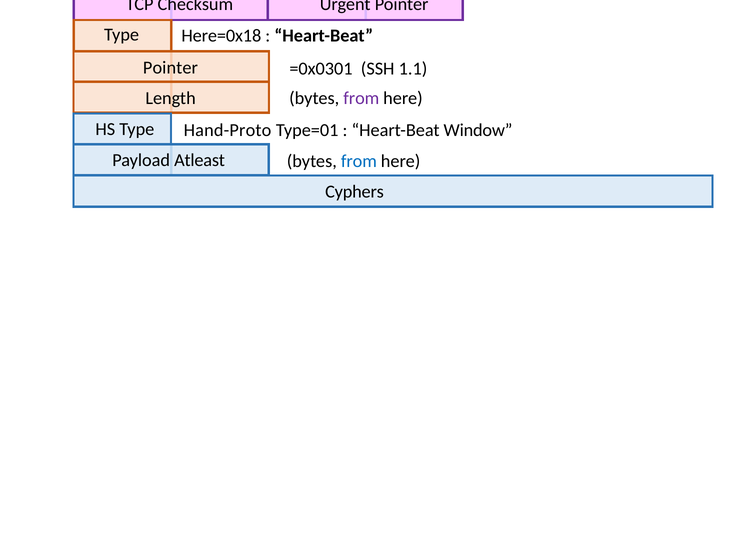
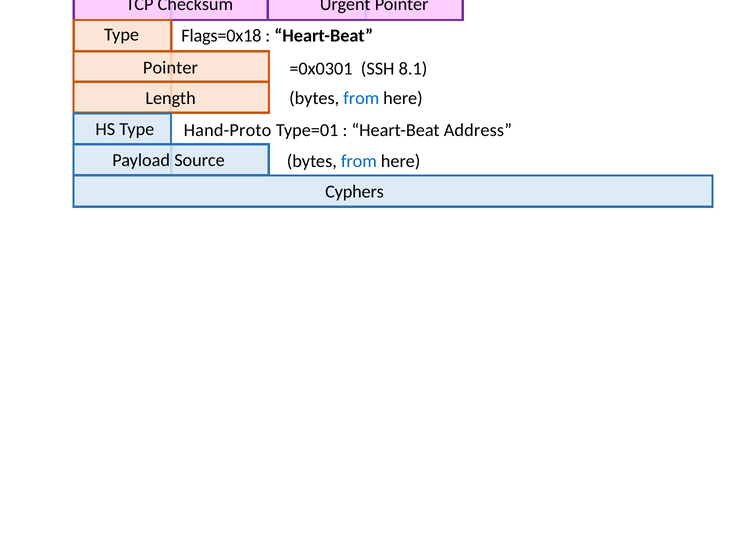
Here=0x18: Here=0x18 -> Flags=0x18 (221, 36)
1.1: 1.1 -> 8.1 (413, 69)
from colour: purple -> blue (361, 98)
Window: Window -> Address (478, 130)
Atleast: Atleast -> Source (199, 161)
